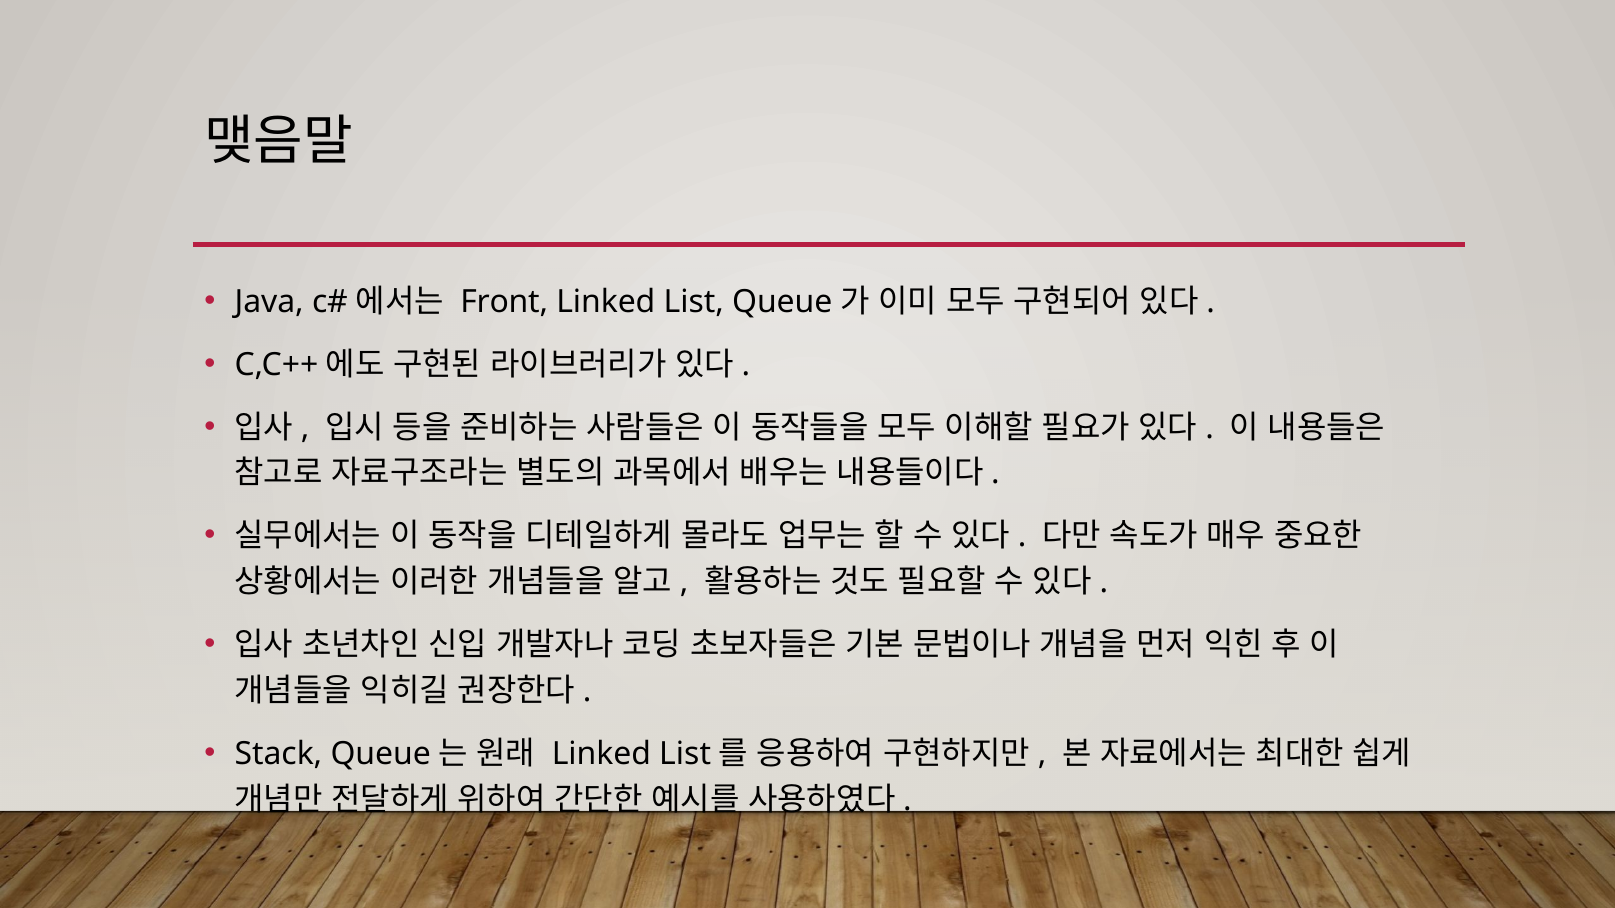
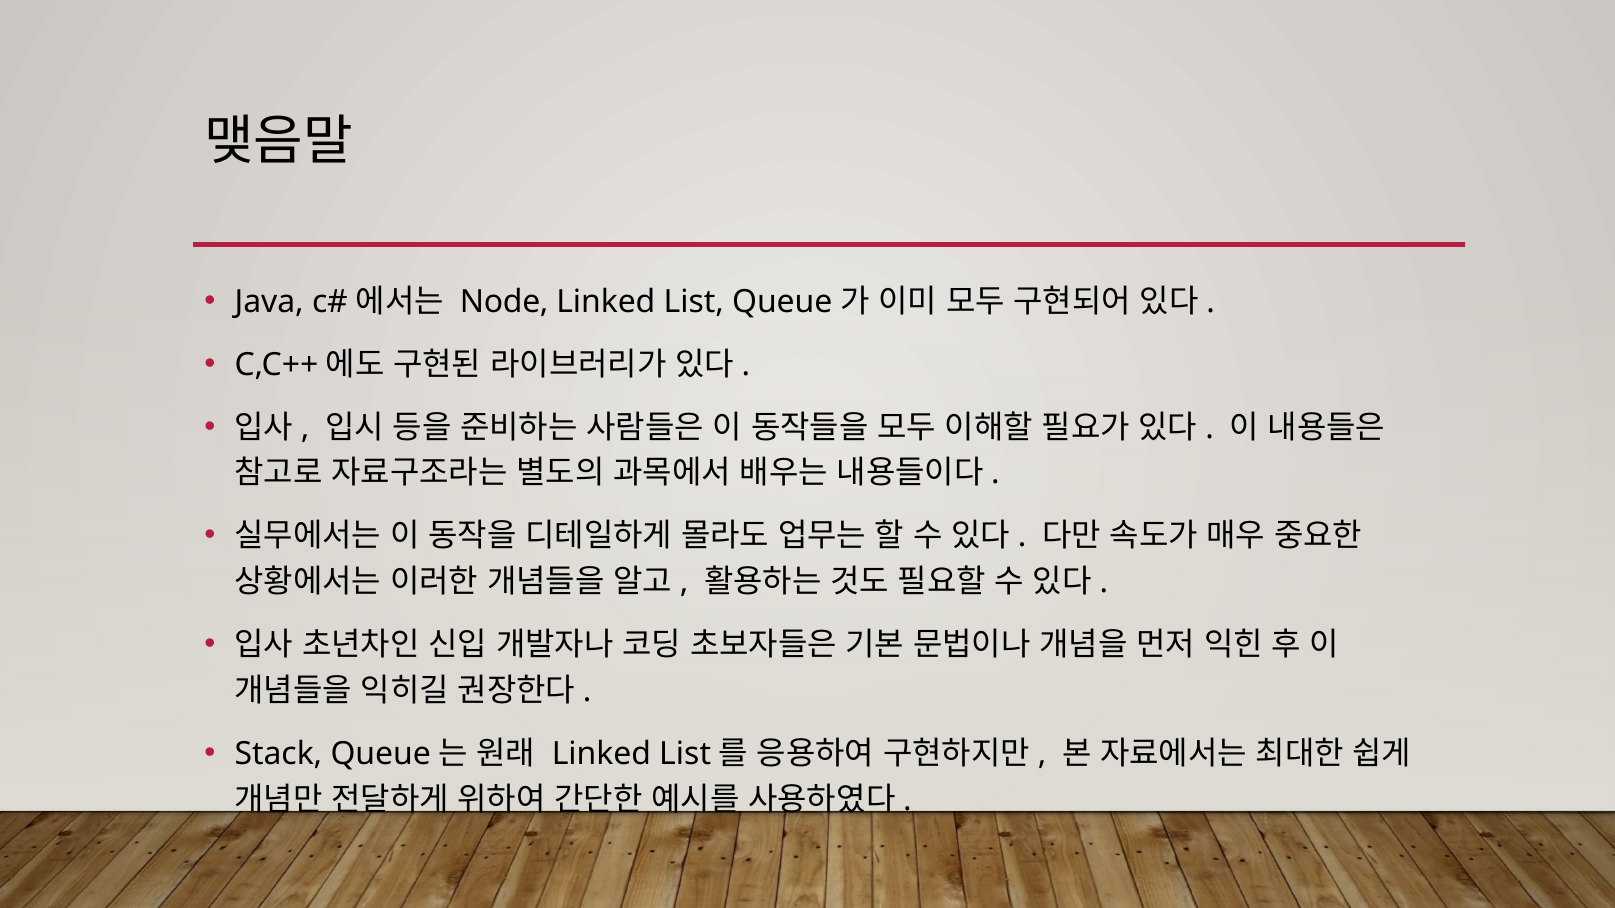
Front: Front -> Node (504, 302)
